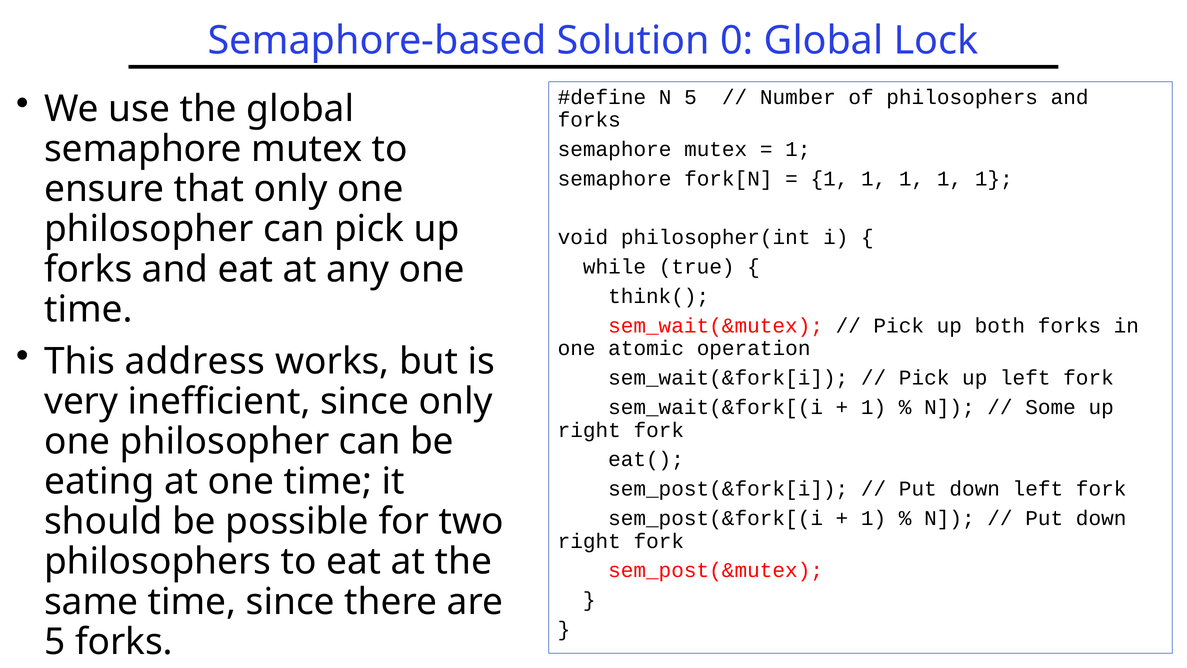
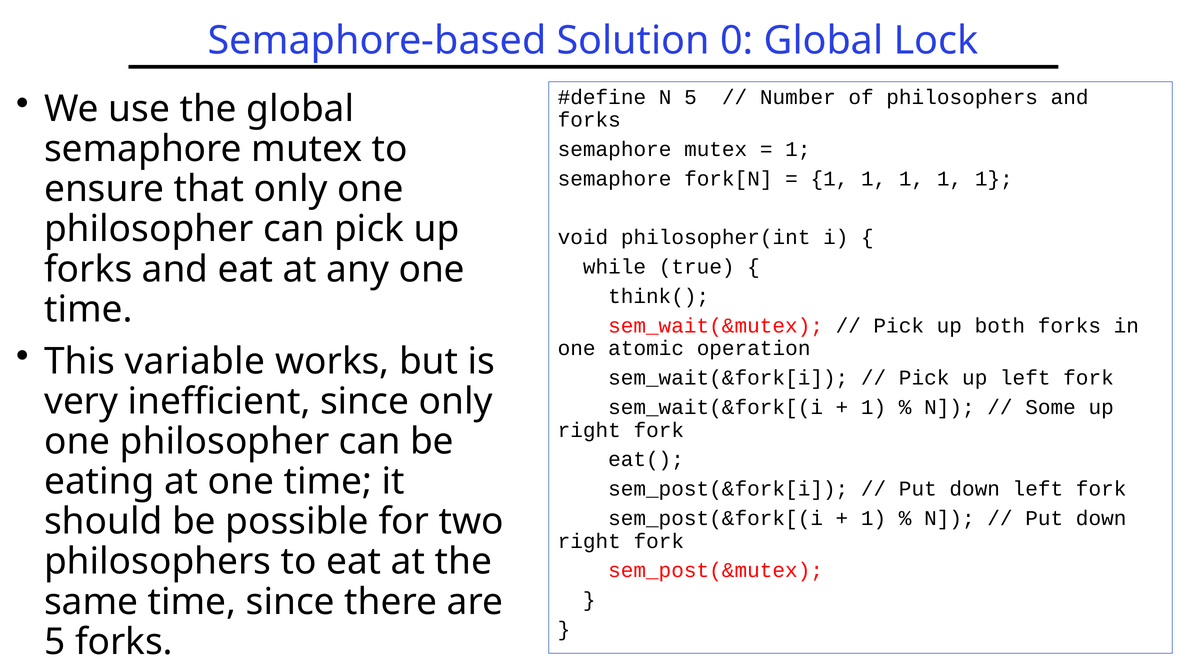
address: address -> variable (195, 361)
